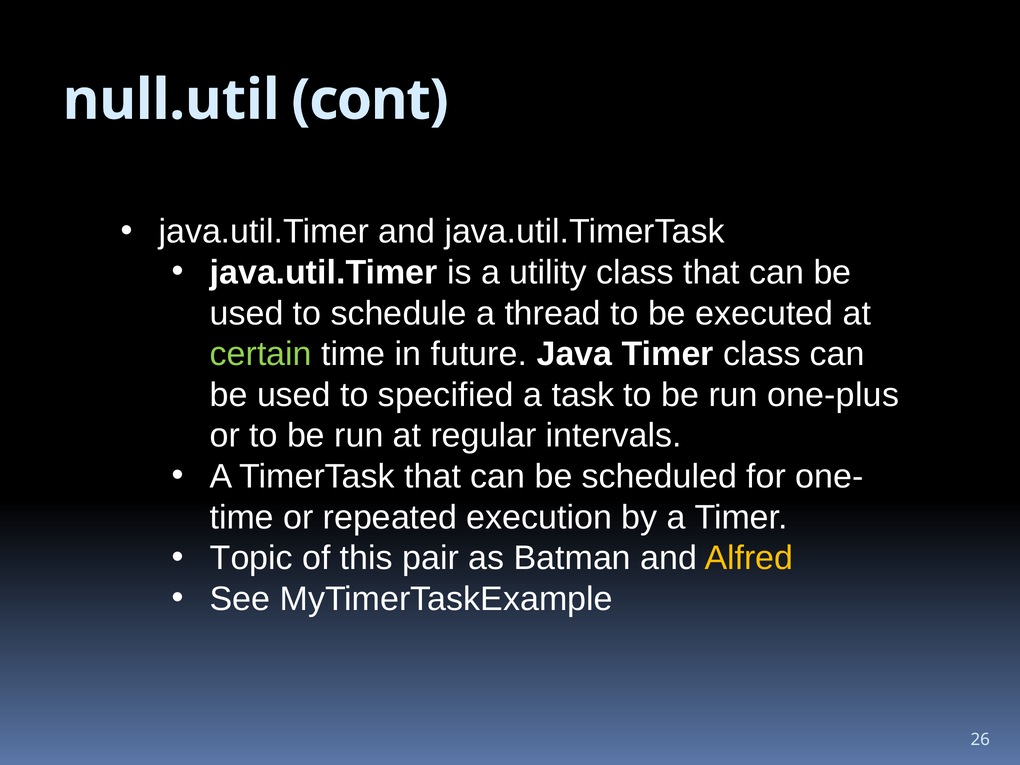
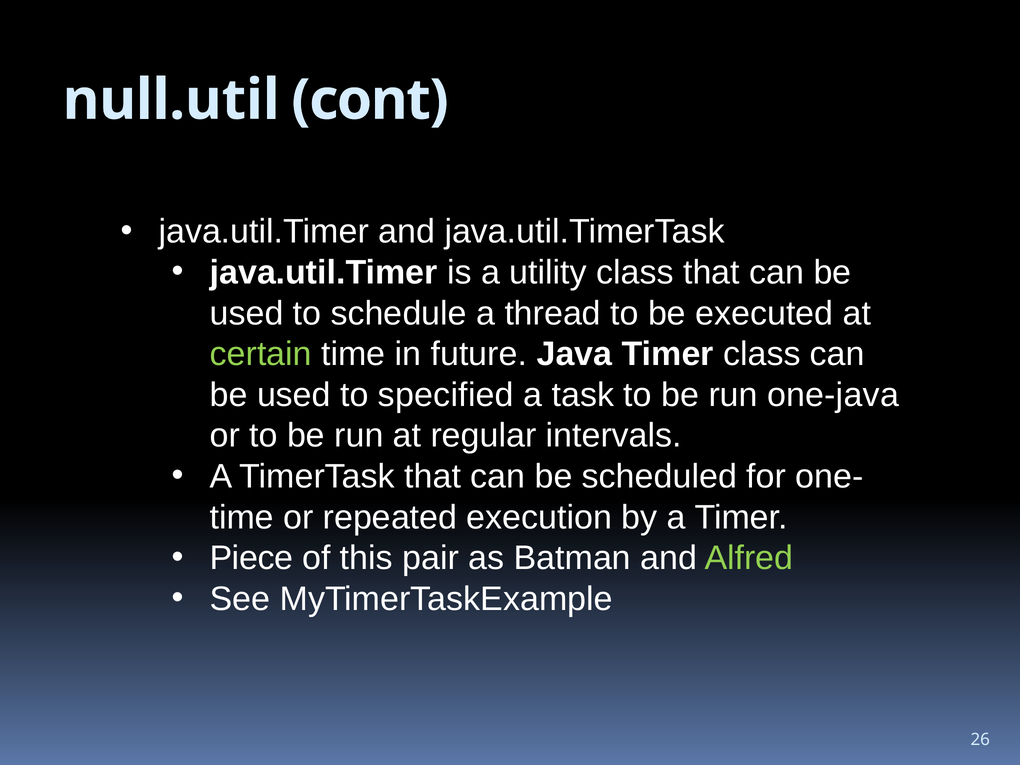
one-plus: one-plus -> one-java (833, 395)
Topic: Topic -> Piece (252, 558)
Alfred colour: yellow -> light green (749, 558)
